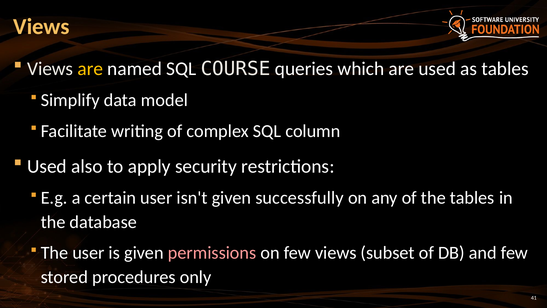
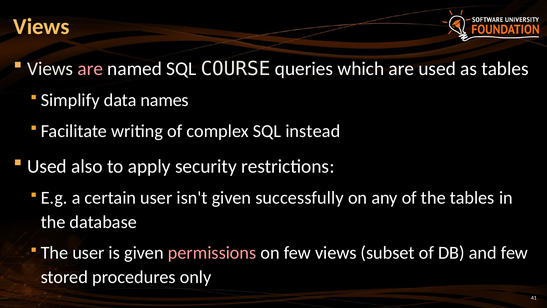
are colour: yellow -> pink (90, 69)
model: model -> names (165, 100)
column: column -> instead (313, 131)
